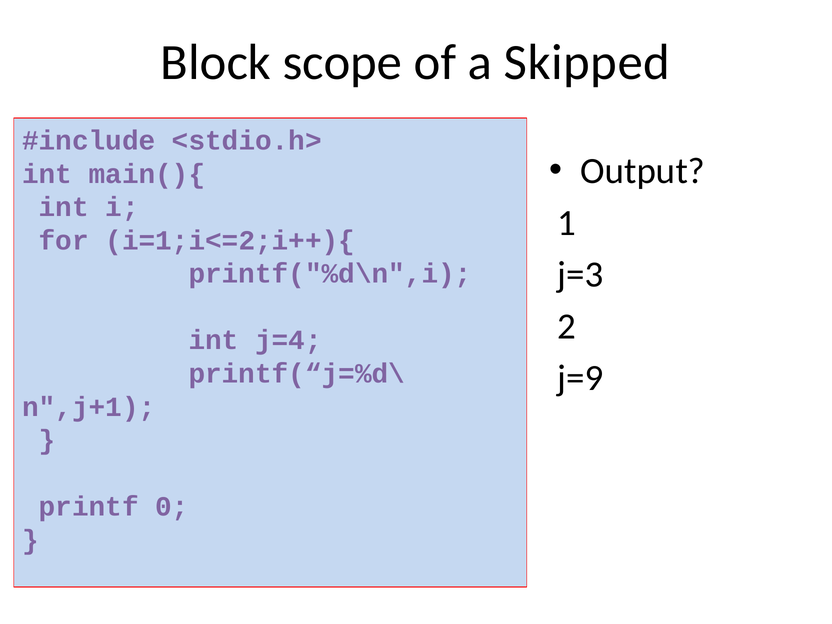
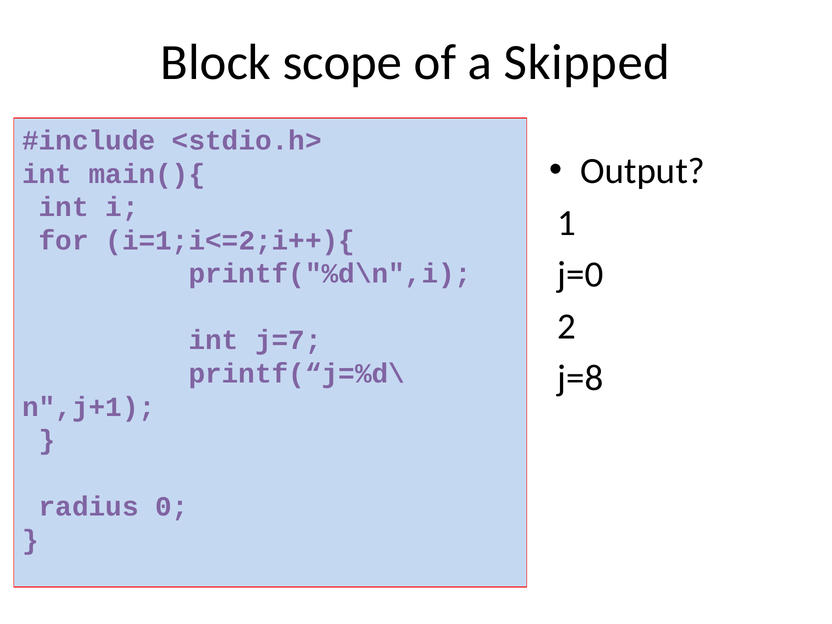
j=3: j=3 -> j=0 (580, 275)
j=4: j=4 -> j=7 (288, 340)
j=9: j=9 -> j=8 (580, 378)
printf: printf -> radius (89, 507)
